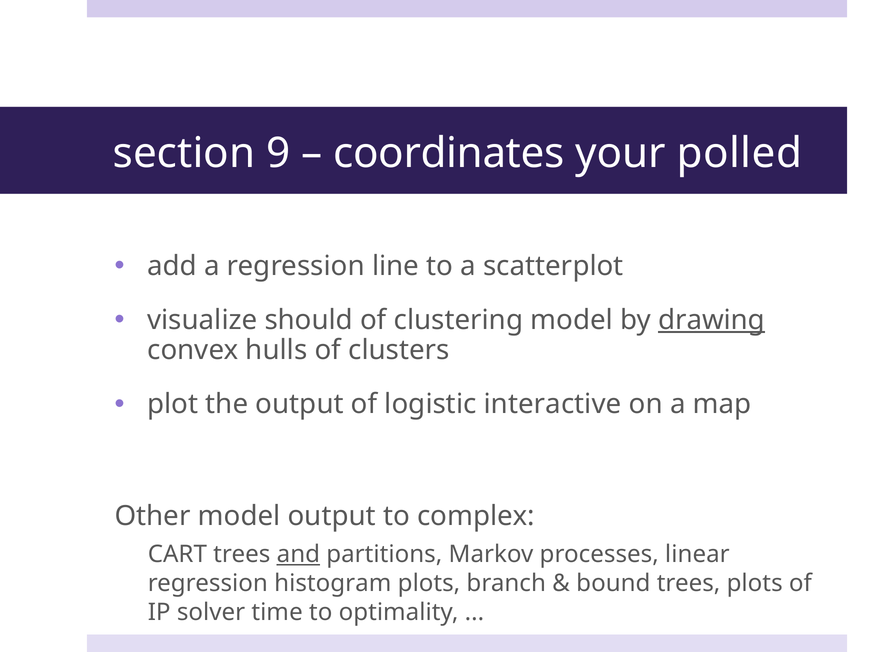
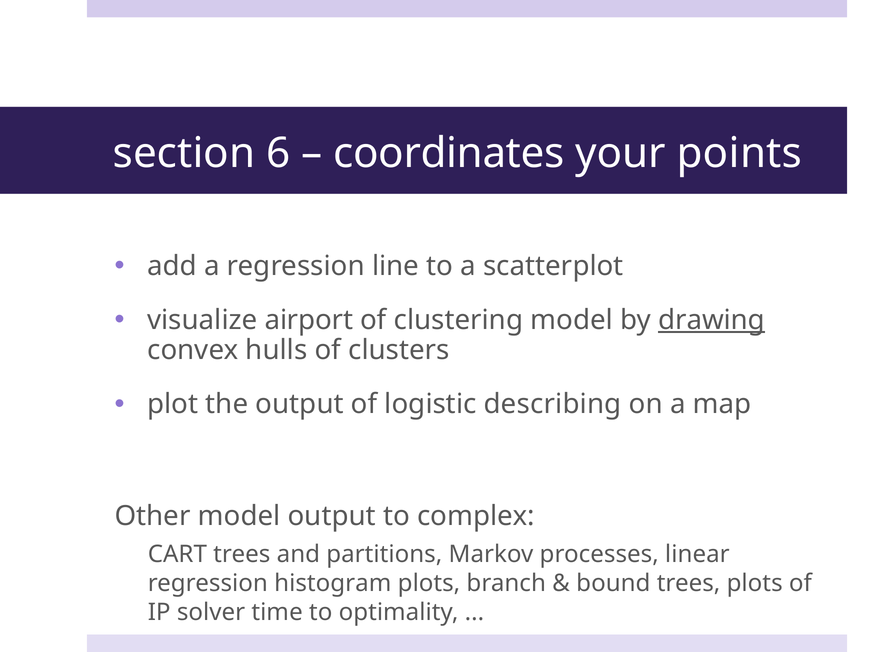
9: 9 -> 6 (278, 153)
polled: polled -> points (739, 153)
should: should -> airport (309, 320)
interactive: interactive -> describing (553, 404)
and underline: present -> none (298, 554)
